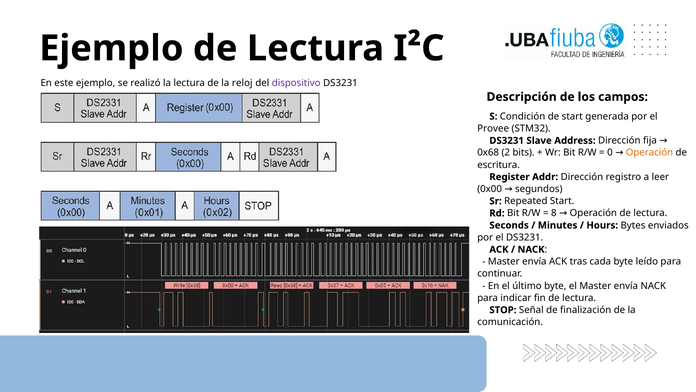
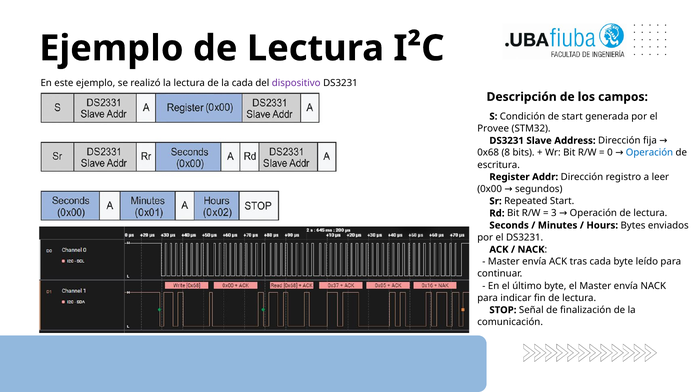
la reloj: reloj -> cada (242, 83)
2: 2 -> 8 (506, 153)
Operación colour: orange -> blue (649, 153)
8: 8 -> 3 (554, 213)
